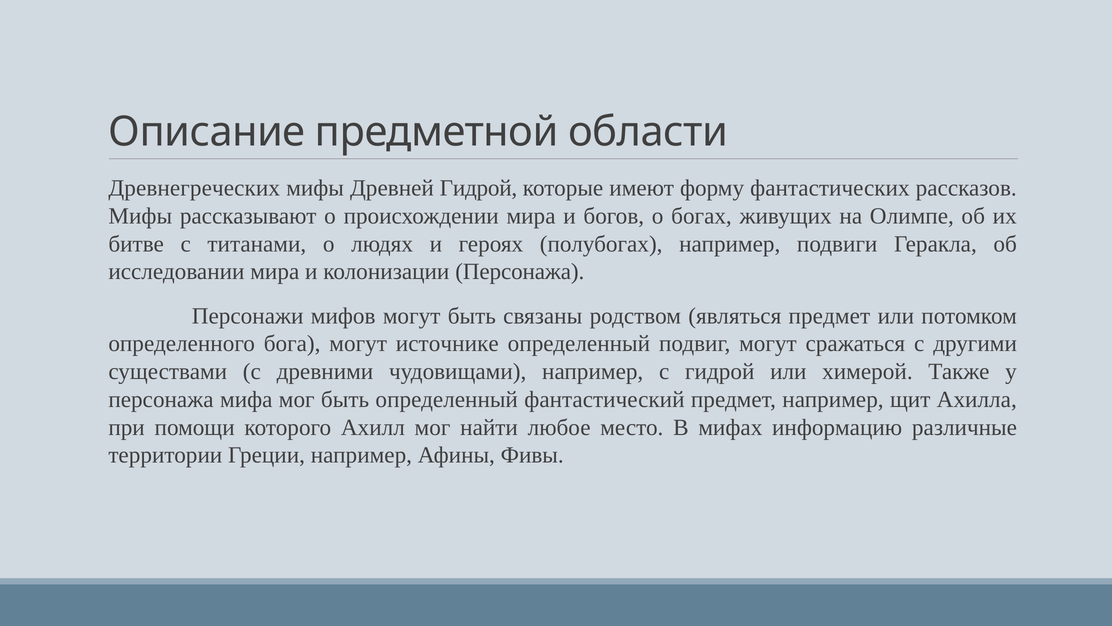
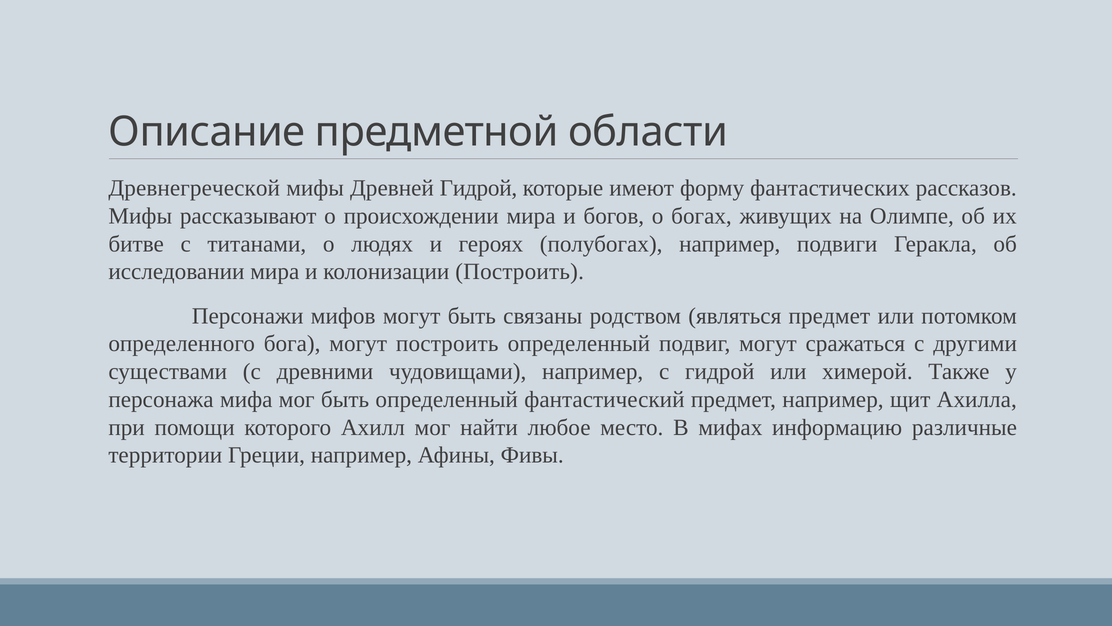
Древнегреческих: Древнегреческих -> Древнегреческой (194, 188)
колонизации Персонажа: Персонажа -> Построить (520, 272)
могут источнике: источнике -> построить (447, 344)
